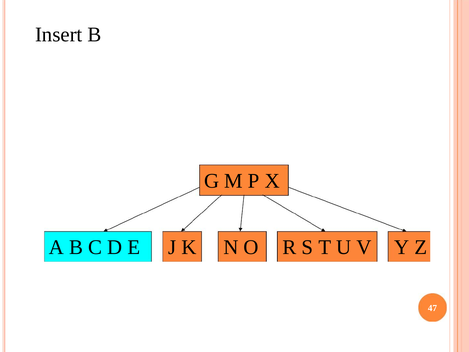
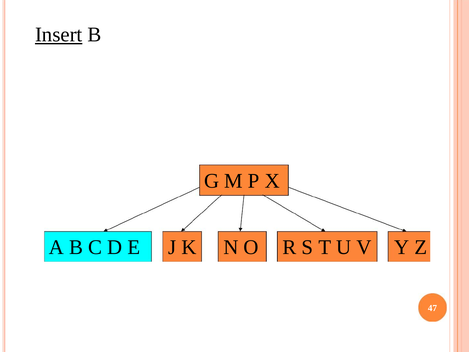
Insert underline: none -> present (59, 35)
